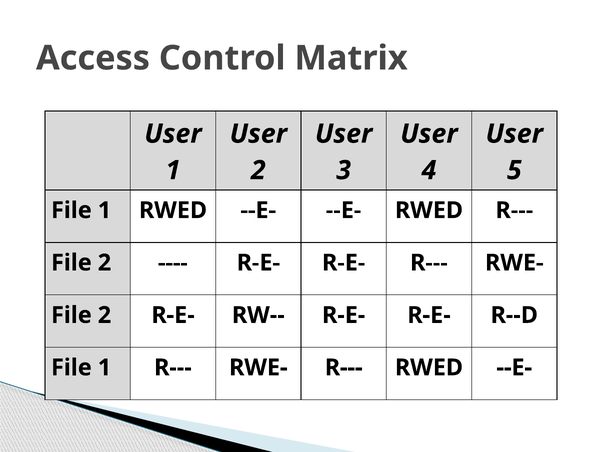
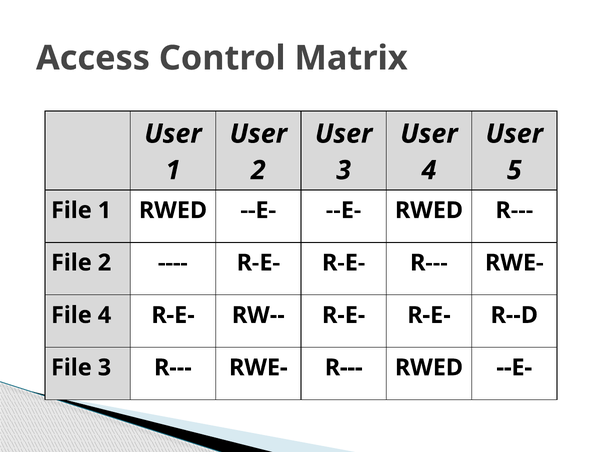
2: 2 -> 4 (104, 315)
1: 1 -> 3 (104, 367)
